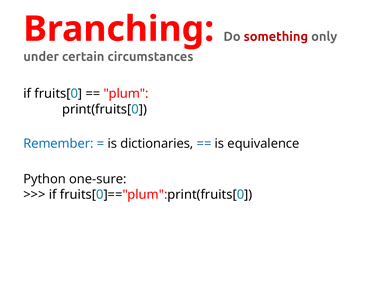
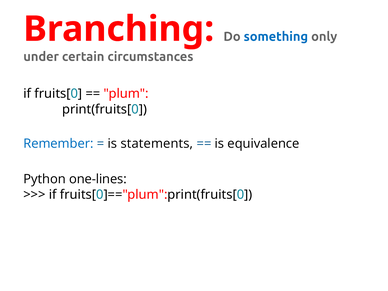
something colour: red -> blue (276, 37)
dictionaries: dictionaries -> statements (157, 144)
one-sure: one-sure -> one-lines (98, 179)
